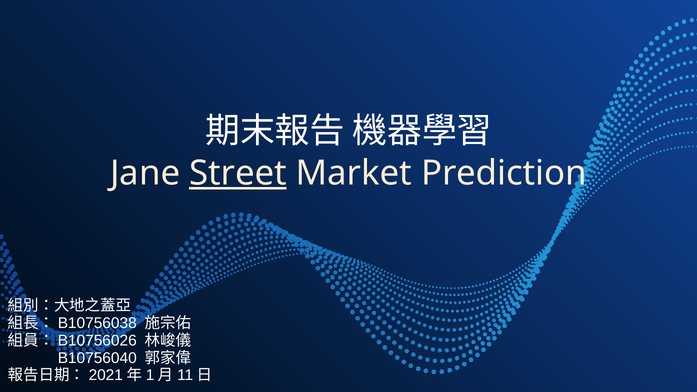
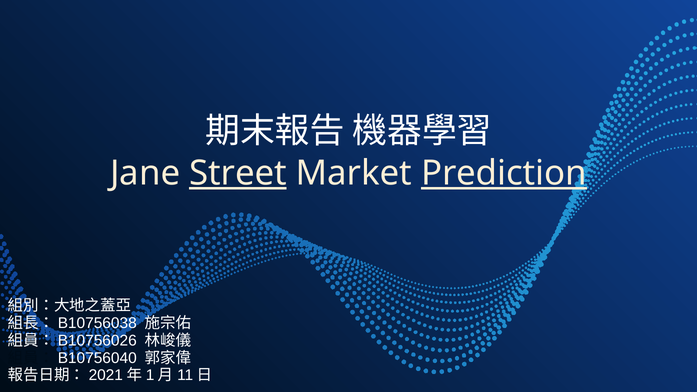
Prediction underline: none -> present (504, 173)
